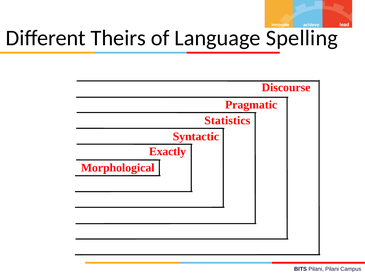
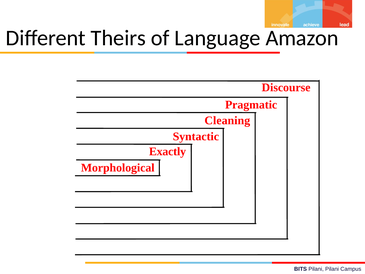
Spelling: Spelling -> Amazon (302, 38)
Statistics: Statistics -> Cleaning (227, 120)
